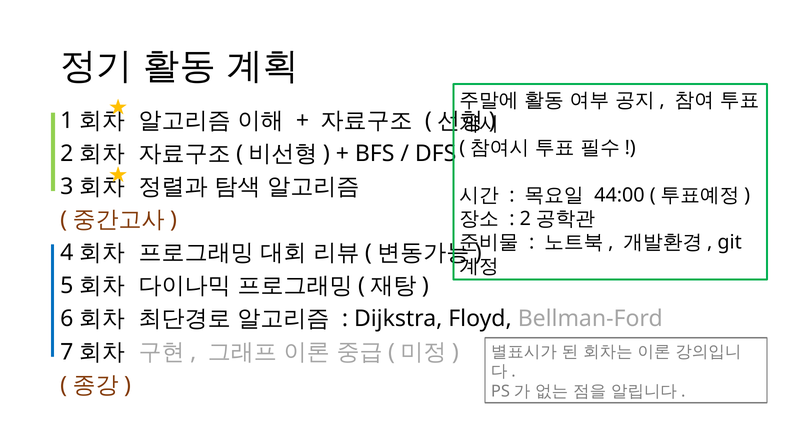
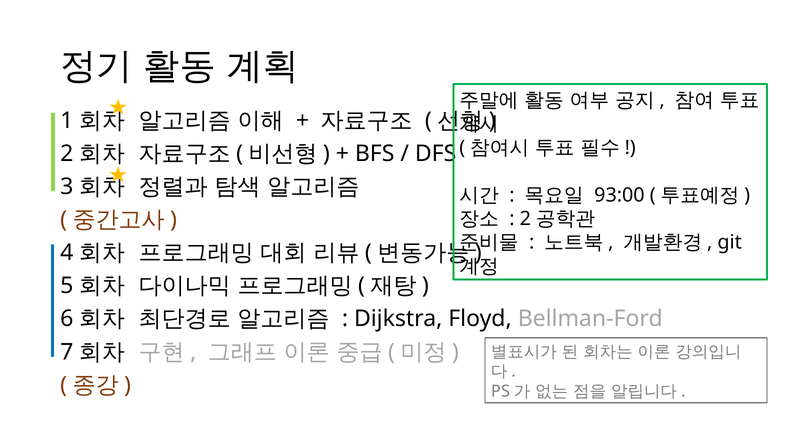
44:00: 44:00 -> 93:00 (619, 195)
